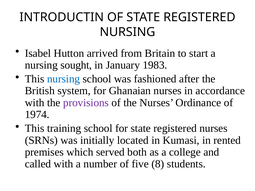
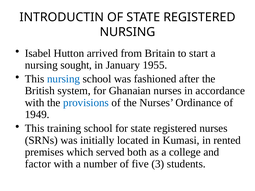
1983: 1983 -> 1955 (155, 65)
provisions colour: purple -> blue (86, 103)
1974: 1974 -> 1949 (37, 115)
called: called -> factor (38, 164)
8: 8 -> 3 (158, 164)
